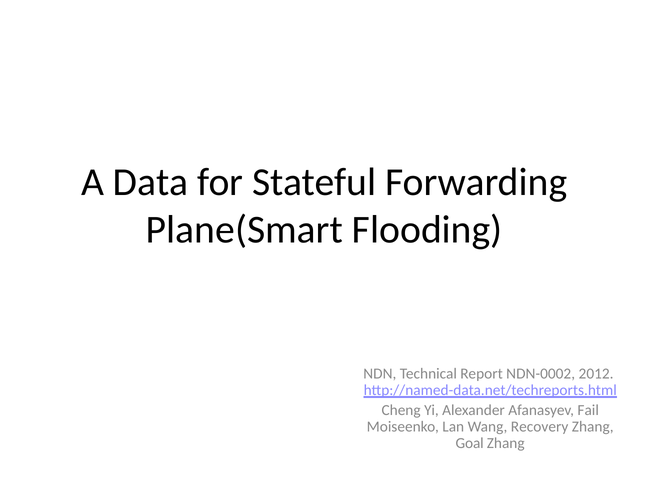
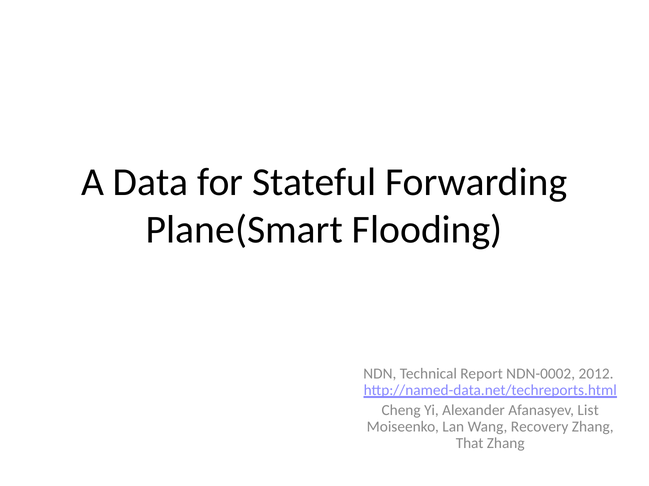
Fail: Fail -> List (588, 411)
Goal: Goal -> That (470, 444)
